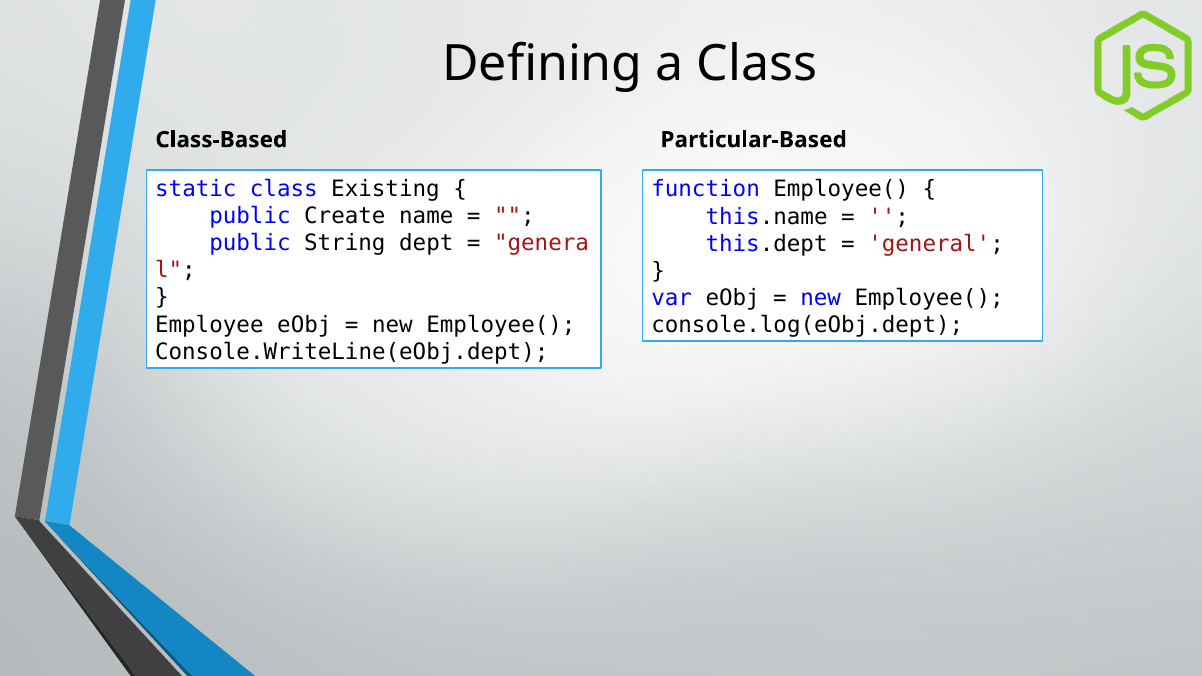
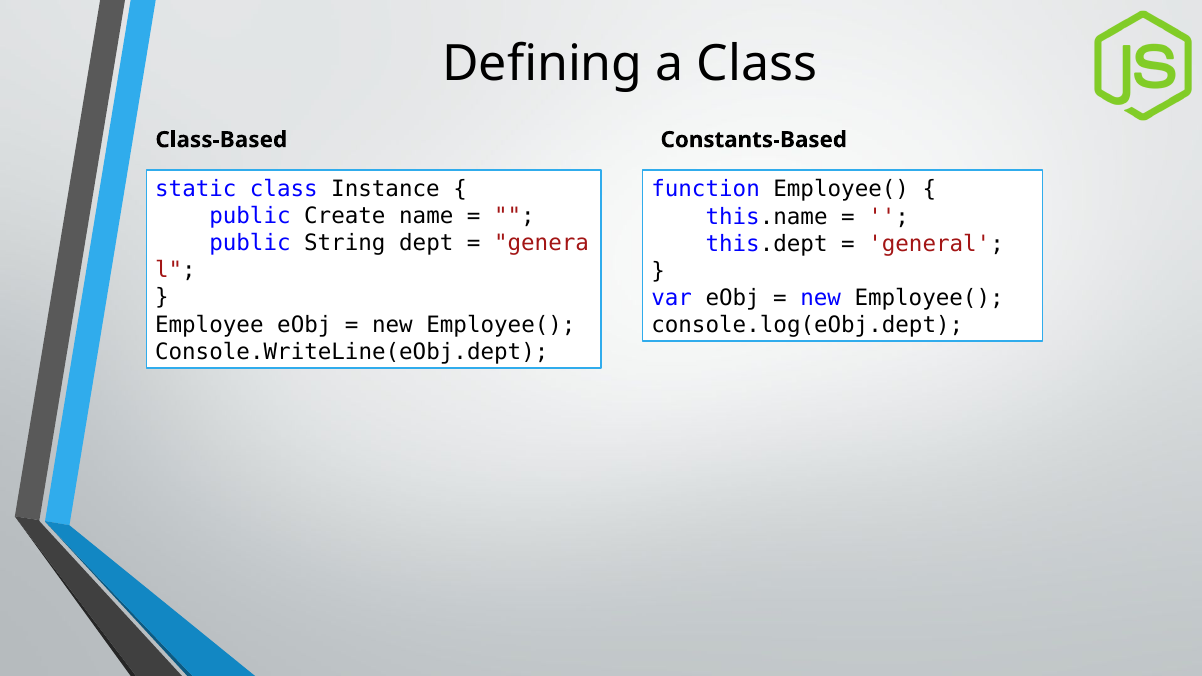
Particular-Based: Particular-Based -> Constants-Based (754, 140)
Existing: Existing -> Instance (385, 189)
